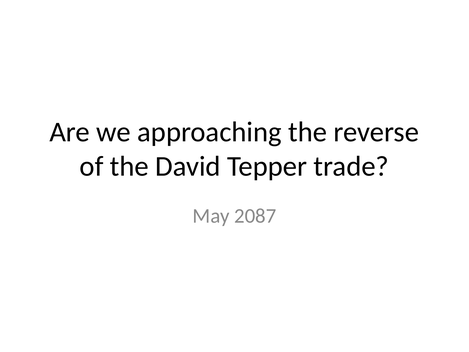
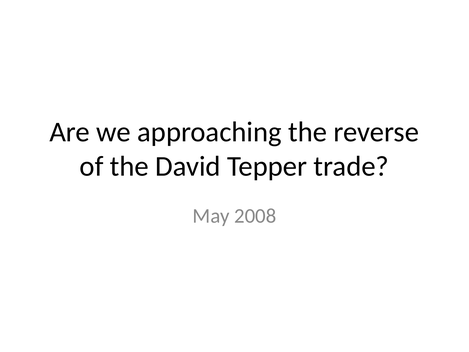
2087: 2087 -> 2008 (255, 216)
